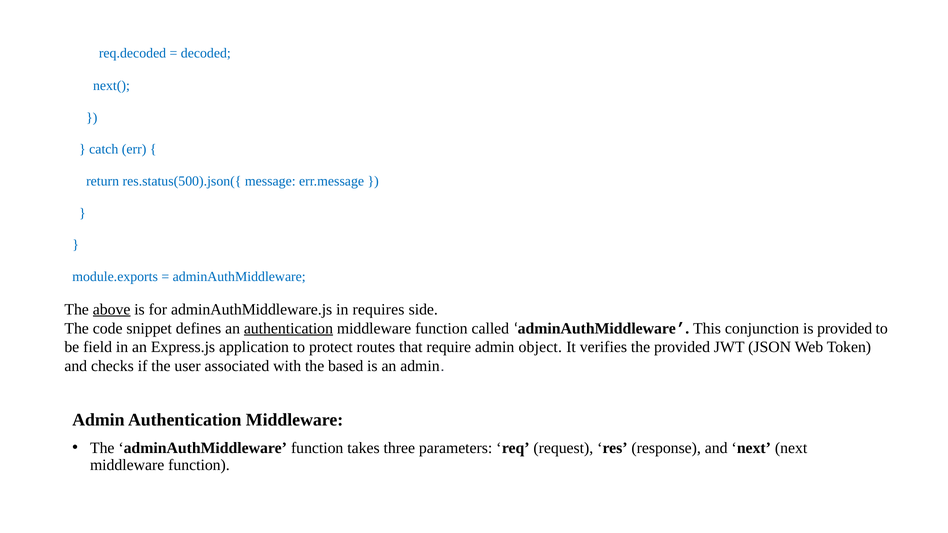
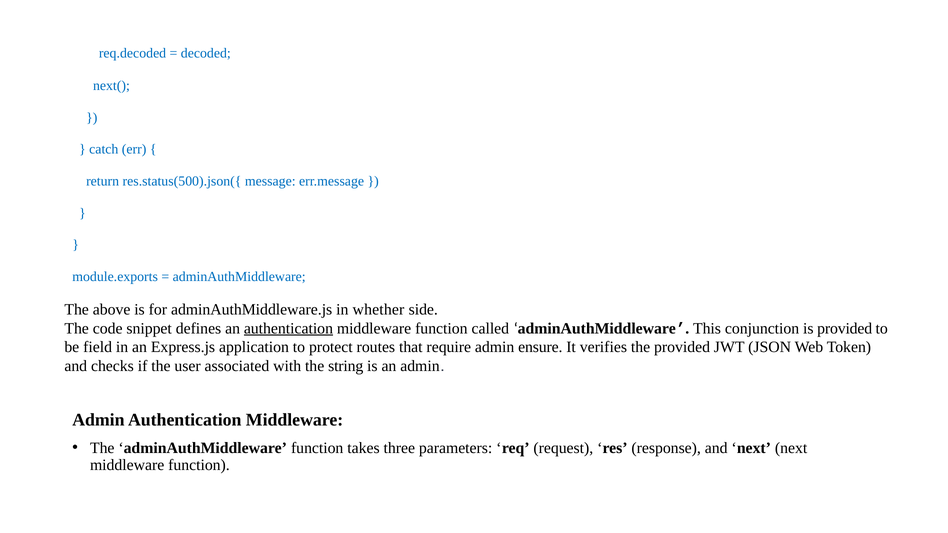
above underline: present -> none (112, 310)
requires: requires -> whether (378, 310)
object: object -> ensure (540, 347)
based: based -> string (346, 366)
